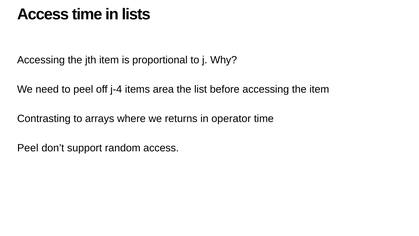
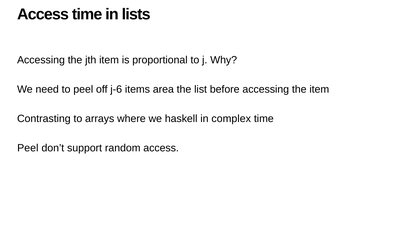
j-4: j-4 -> j-6 (116, 89)
returns: returns -> haskell (181, 119)
operator: operator -> complex (231, 119)
